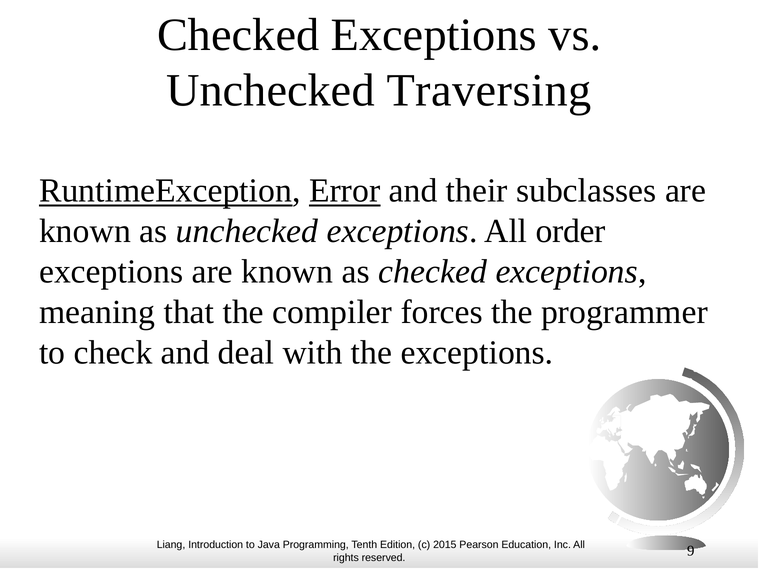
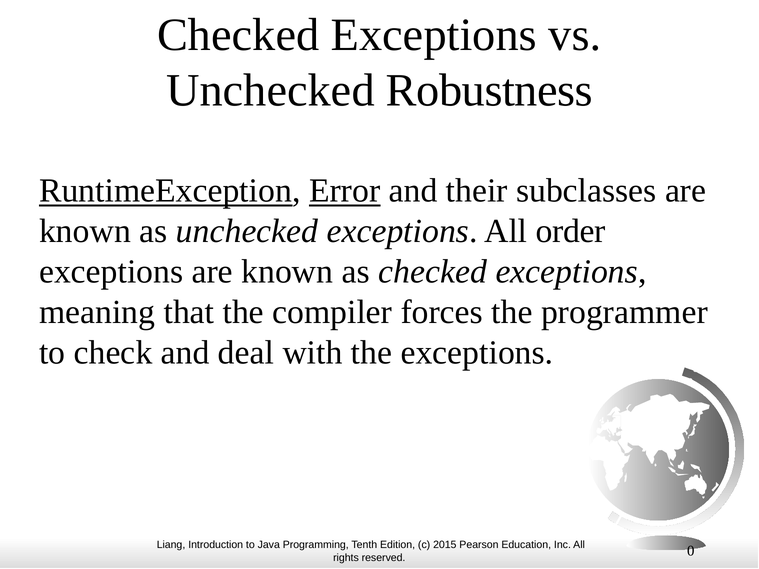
Traversing: Traversing -> Robustness (489, 90)
9: 9 -> 0 (691, 551)
